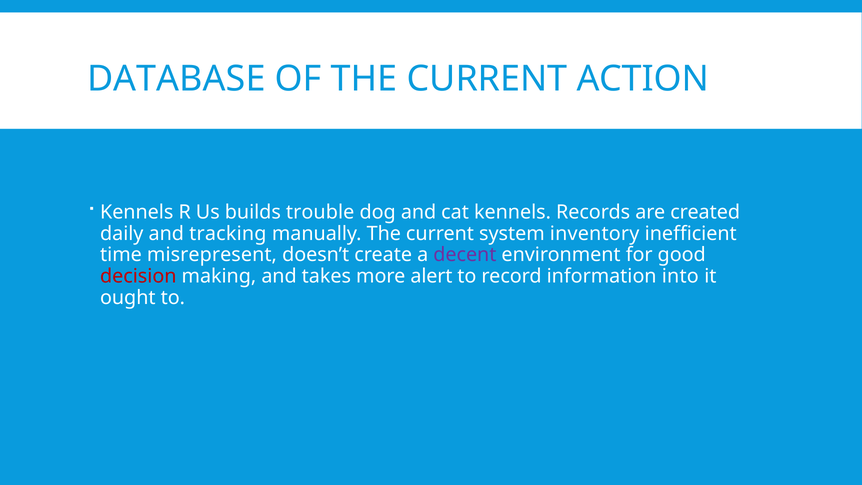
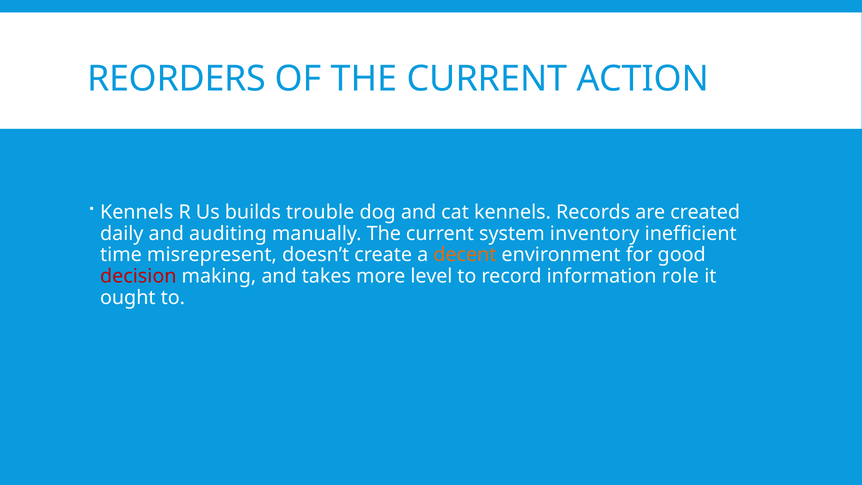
DATABASE: DATABASE -> REORDERS (177, 79)
tracking: tracking -> auditing (228, 233)
decent colour: purple -> orange (465, 255)
alert: alert -> level (431, 276)
into: into -> role (680, 276)
